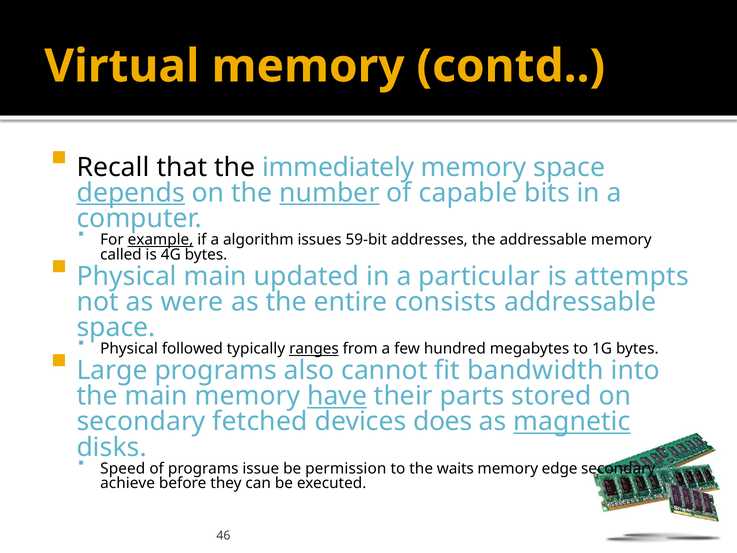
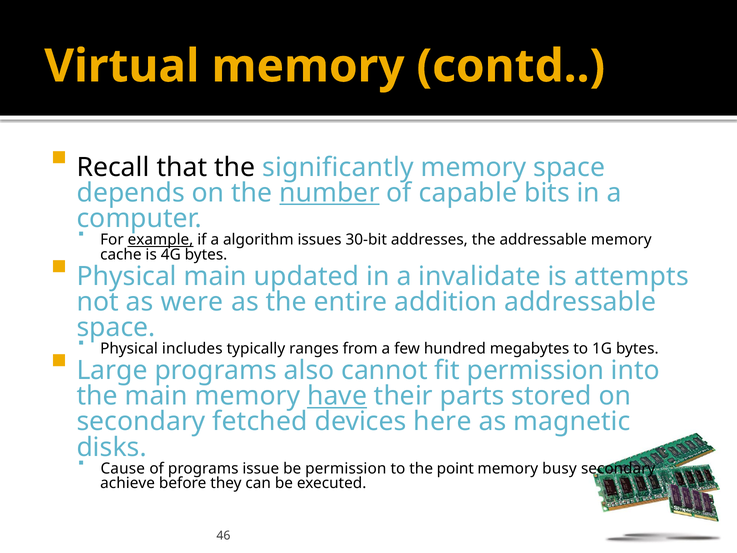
immediately: immediately -> significantly (338, 167)
depends underline: present -> none (131, 193)
59-bit: 59-bit -> 30-bit (366, 240)
called: called -> cache (121, 254)
particular: particular -> invalidate (479, 276)
consists: consists -> addition (446, 302)
followed: followed -> includes (192, 349)
ranges underline: present -> none (314, 349)
fit bandwidth: bandwidth -> permission (536, 370)
does: does -> here (443, 422)
magnetic underline: present -> none (572, 422)
Speed: Speed -> Cause (123, 468)
waits: waits -> point (455, 468)
edge: edge -> busy (559, 468)
